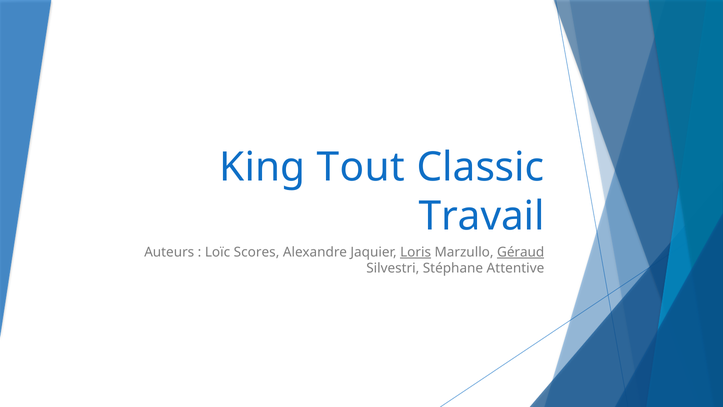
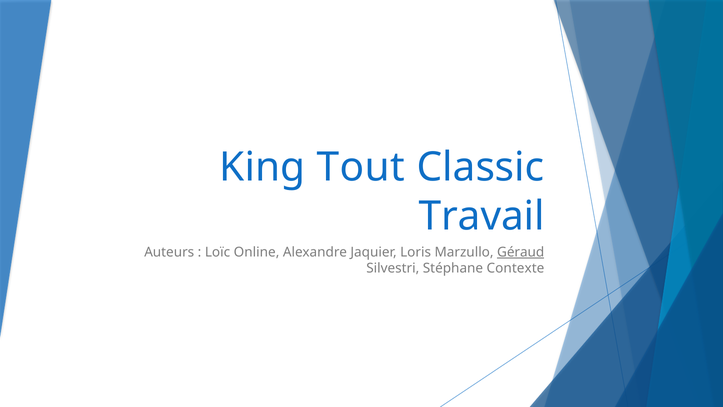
Scores: Scores -> Online (257, 252)
Loris underline: present -> none (416, 252)
Attentive: Attentive -> Contexte (515, 268)
